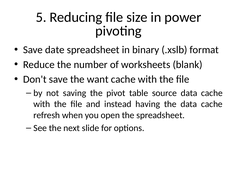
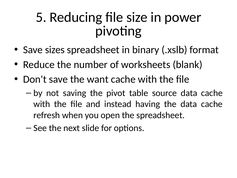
date: date -> sizes (55, 50)
